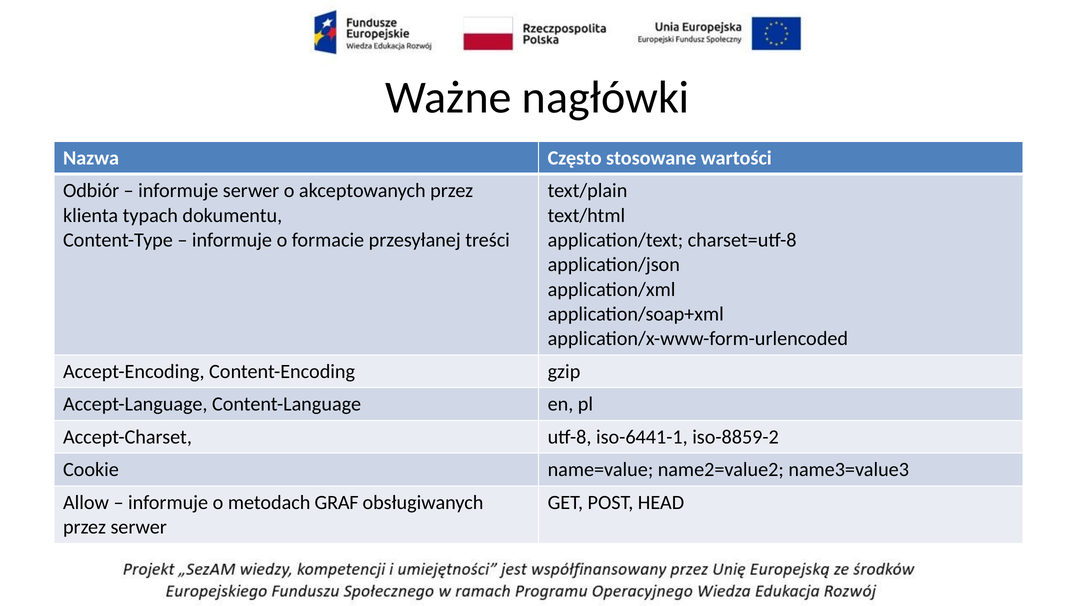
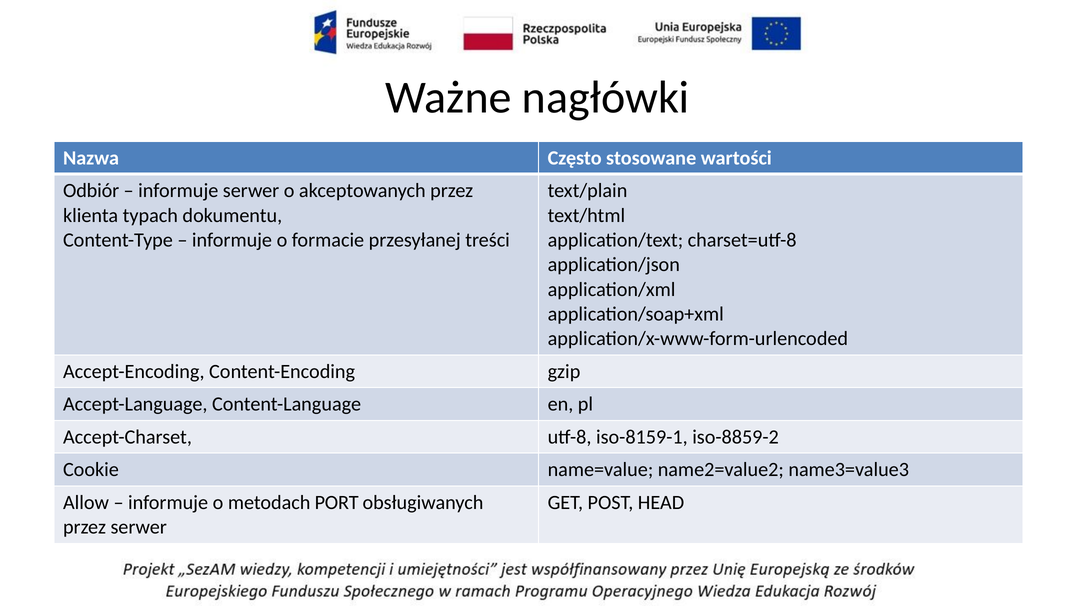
iso-6441-1: iso-6441-1 -> iso-8159-1 (642, 437)
GRAF: GRAF -> PORT (337, 502)
